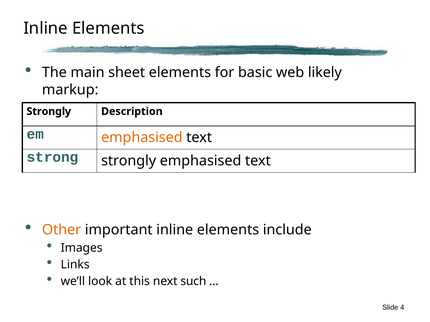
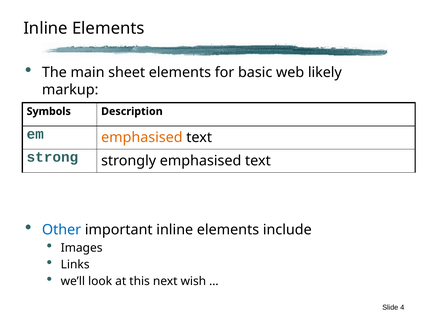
Strongly: Strongly -> Symbols (49, 112)
Other colour: orange -> blue (62, 230)
such: such -> wish (193, 282)
